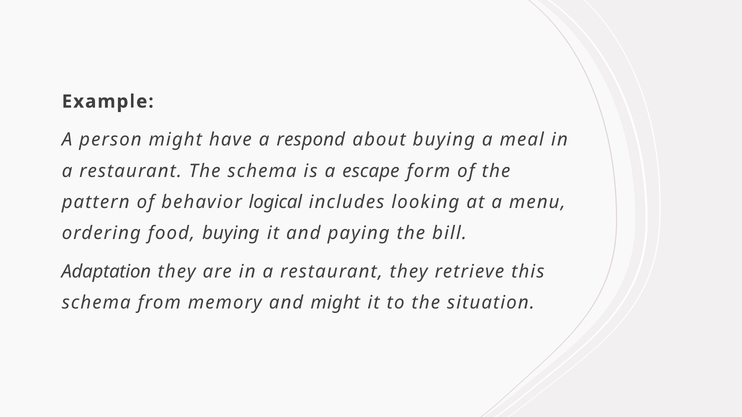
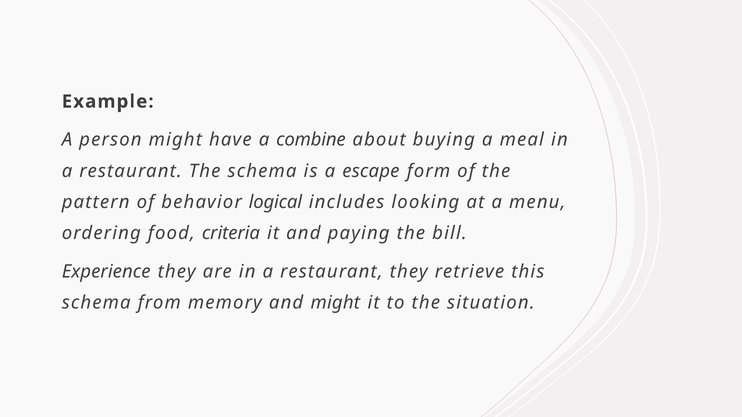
respond: respond -> combine (311, 140)
food buying: buying -> criteria (231, 233)
Adaptation: Adaptation -> Experience (106, 272)
